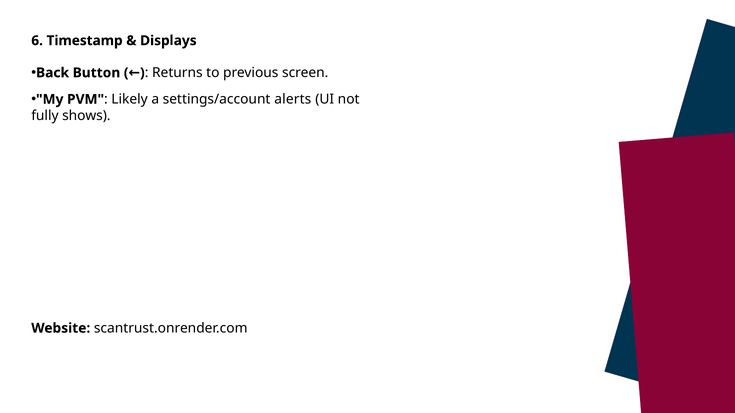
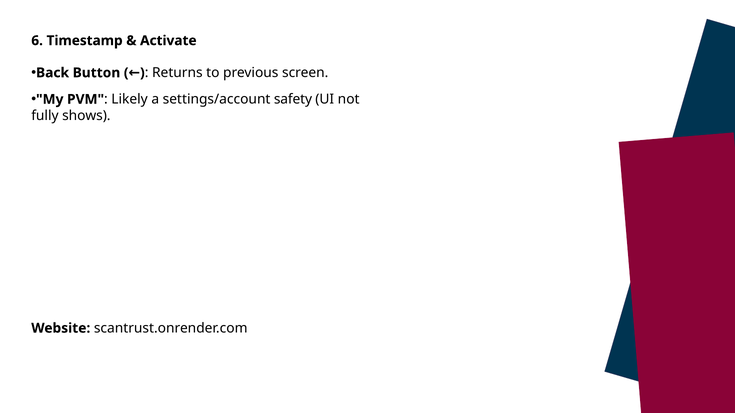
Displays: Displays -> Activate (168, 41)
alerts: alerts -> safety (293, 99)
